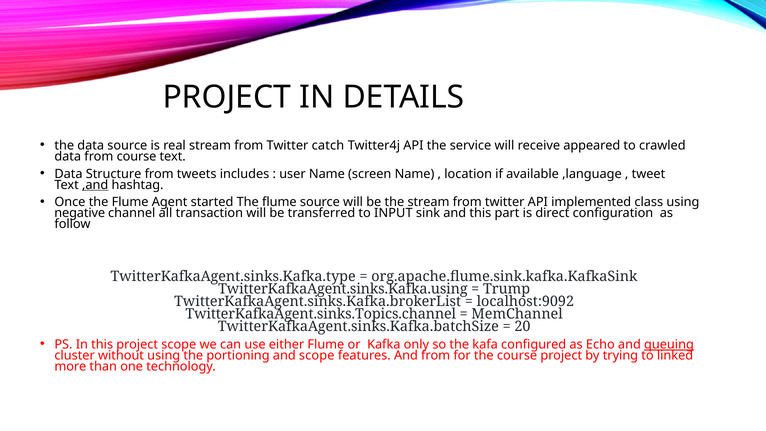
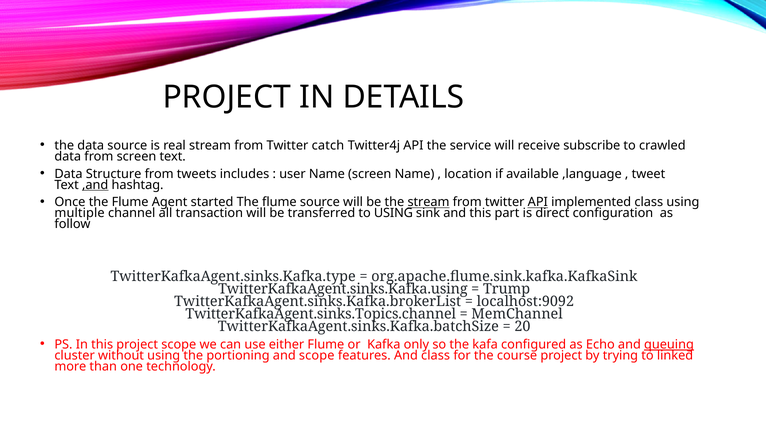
appeared: appeared -> subscribe (592, 145)
from course: course -> screen (136, 156)
stream underline: none -> present (428, 202)
API underline: none -> present (538, 202)
negative: negative -> multiple (80, 213)
to INPUT: INPUT -> USING (393, 213)
And from: from -> class (436, 356)
